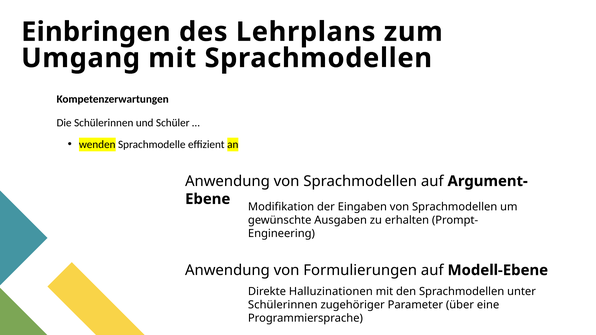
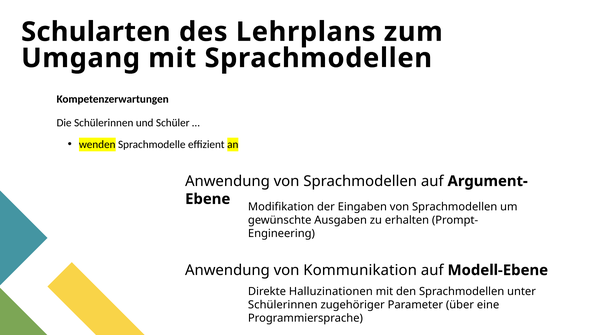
Einbringen: Einbringen -> Schularten (96, 32)
Formulierungen: Formulierungen -> Kommunikation (360, 270)
